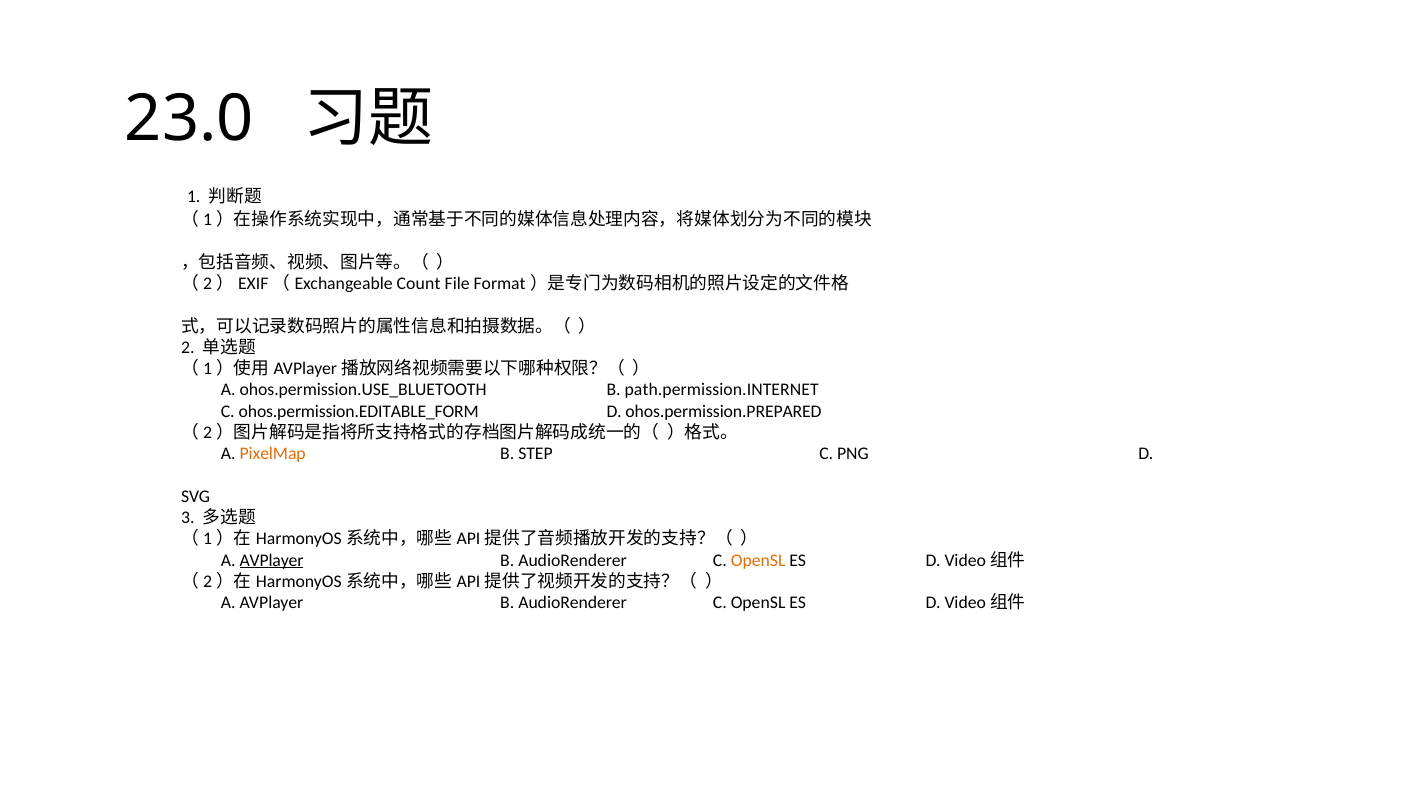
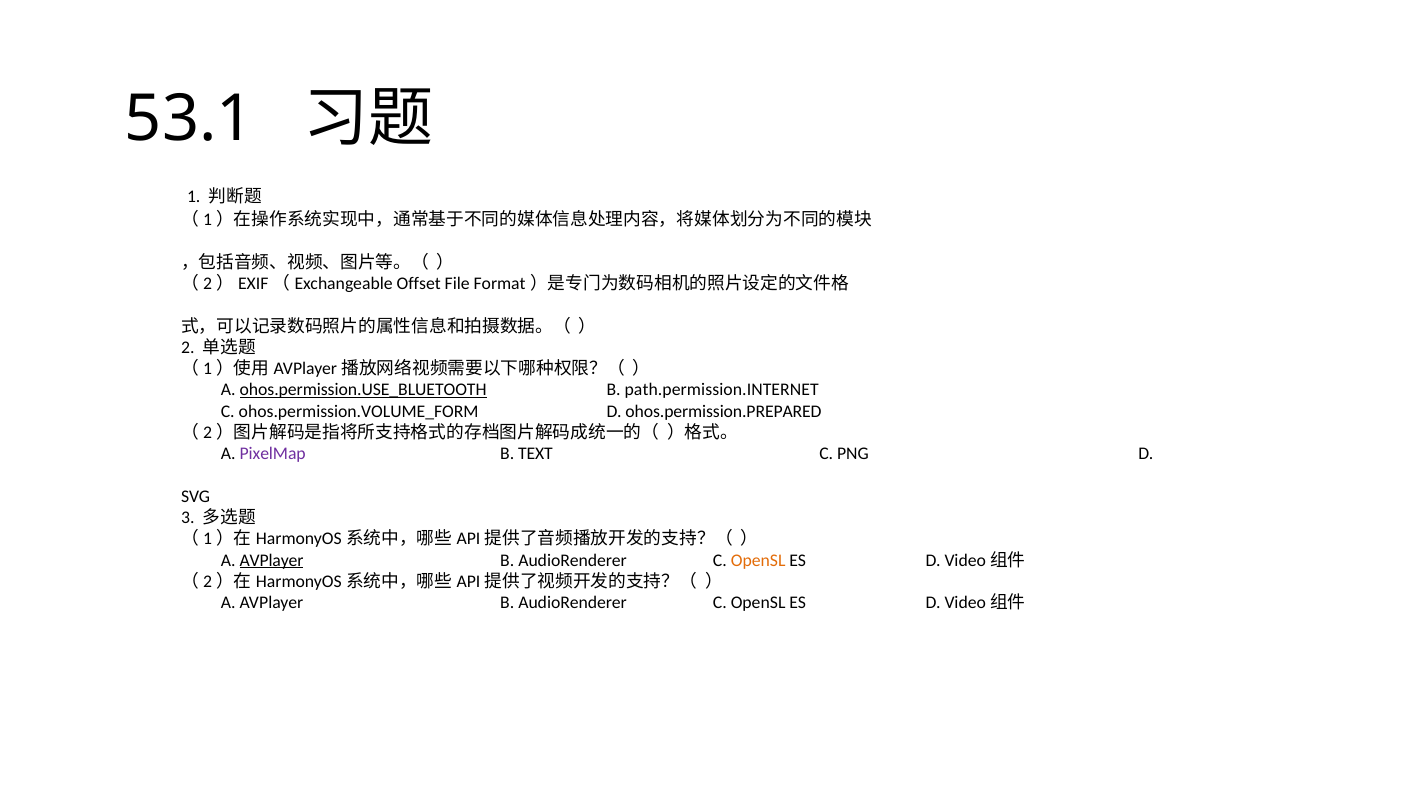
23.0: 23.0 -> 53.1 (189, 119)
Count: Count -> Offset (419, 284)
ohos.permission.USE_BLUETOOTH underline: none -> present (363, 390)
ohos.permission.EDITABLE_FORM: ohos.permission.EDITABLE_FORM -> ohos.permission.VOLUME_FORM (359, 411)
PixelMap colour: orange -> purple (273, 454)
STEP: STEP -> TEXT (536, 454)
